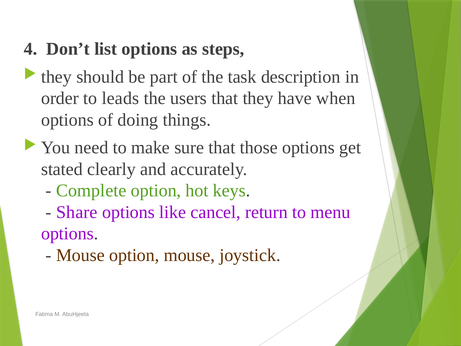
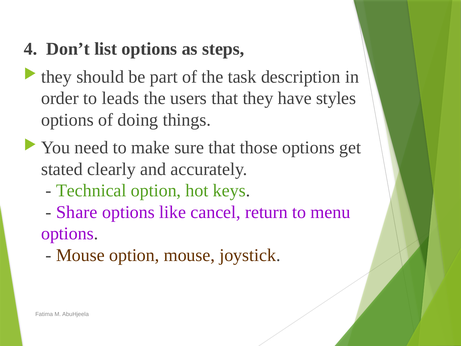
when: when -> styles (336, 98)
Complete: Complete -> Technical (91, 190)
